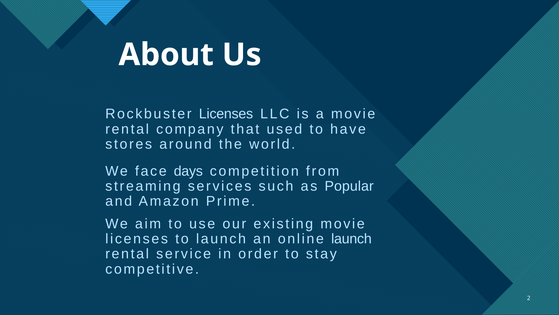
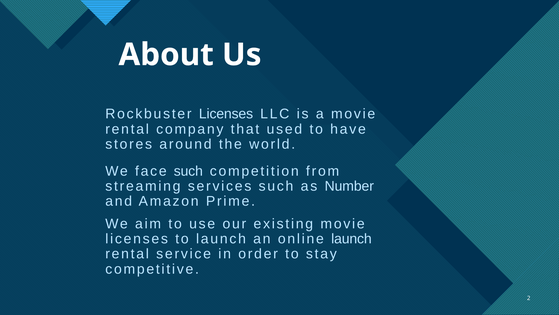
face days: days -> such (188, 171)
Popular: Popular -> Number (349, 186)
